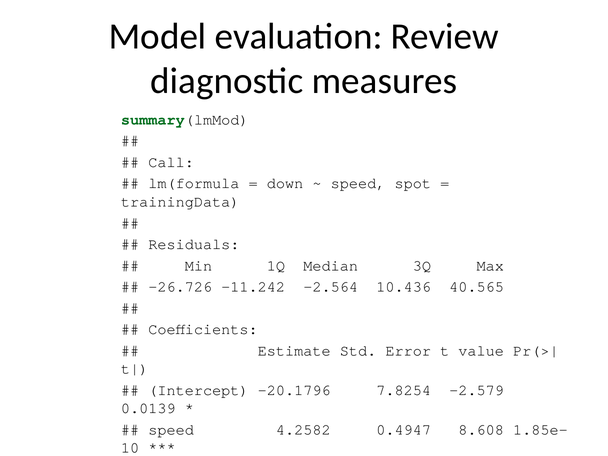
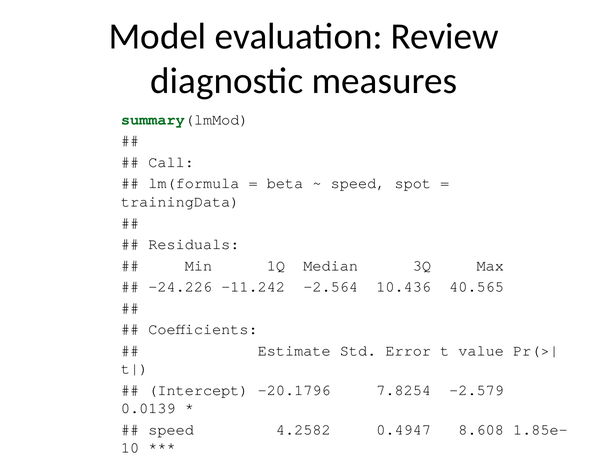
down: down -> beta (285, 183)
-26.726: -26.726 -> -24.226 (180, 287)
